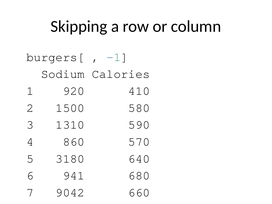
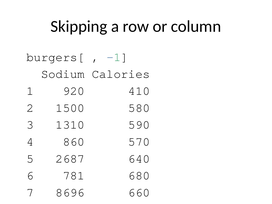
3180: 3180 -> 2687 (70, 159)
941: 941 -> 781 (74, 176)
9042: 9042 -> 8696 (70, 193)
